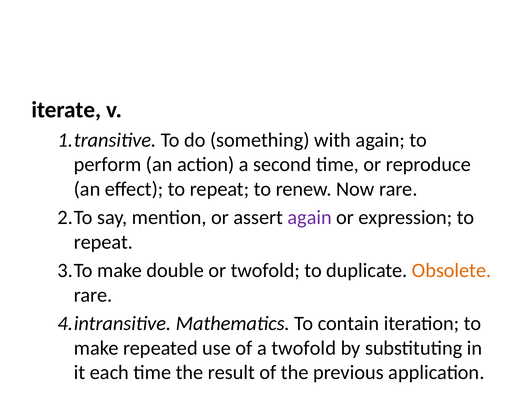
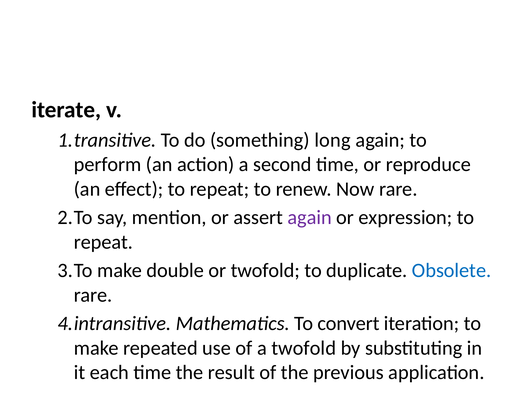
with: with -> long (333, 140)
Obsolete colour: orange -> blue (452, 270)
contain: contain -> convert (349, 323)
